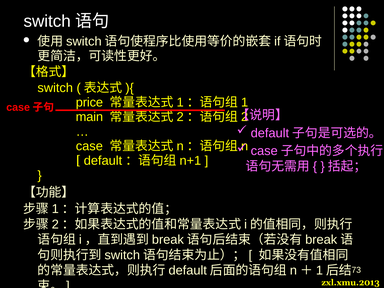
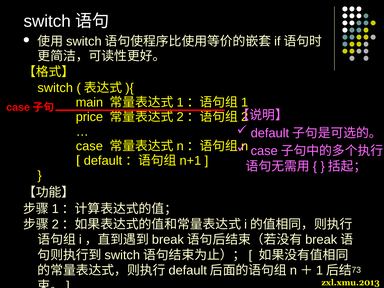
price: price -> main (89, 102)
main: main -> price (89, 117)
